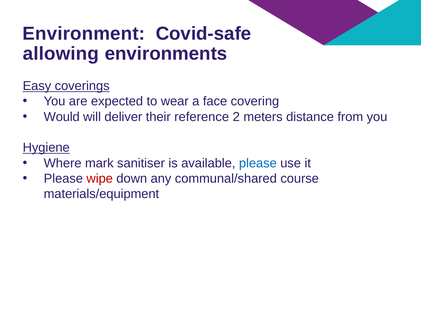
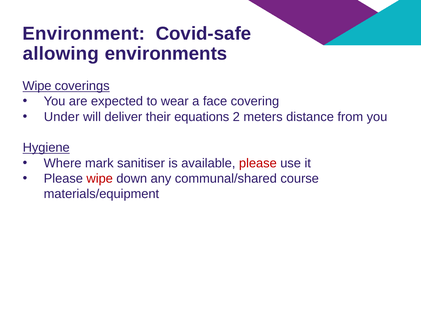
Easy: Easy -> Wipe (37, 86)
Would: Would -> Under (62, 117)
reference: reference -> equations (202, 117)
please colour: blue -> red (258, 163)
